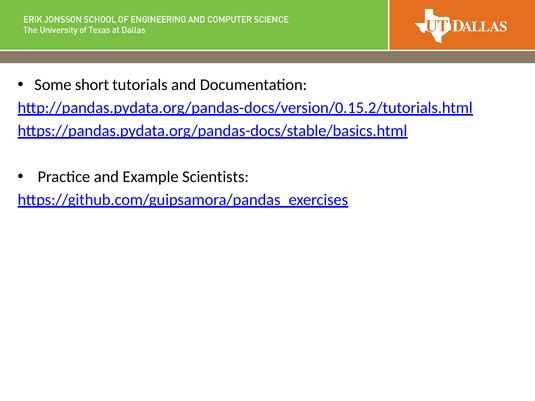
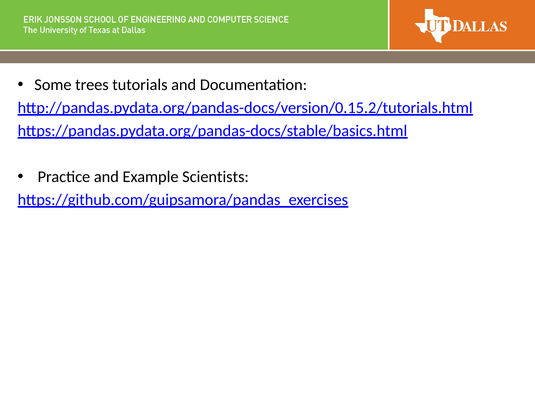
short: short -> trees (92, 85)
